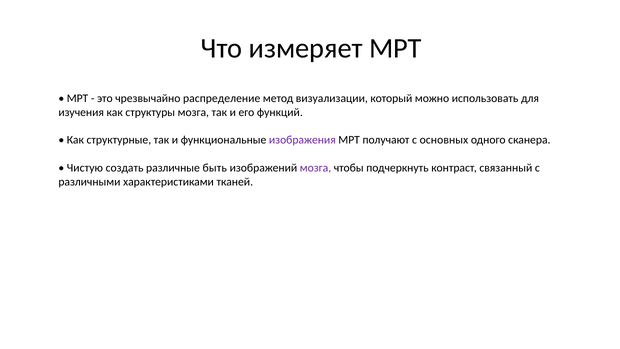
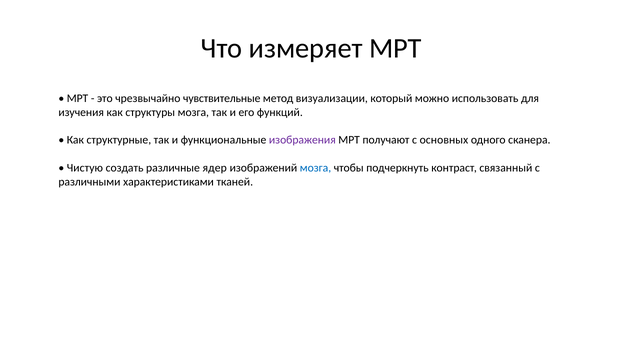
распределение: распределение -> чувствительные (222, 98)
быть: быть -> ядер (215, 168)
мозга colour: purple -> blue (316, 168)
